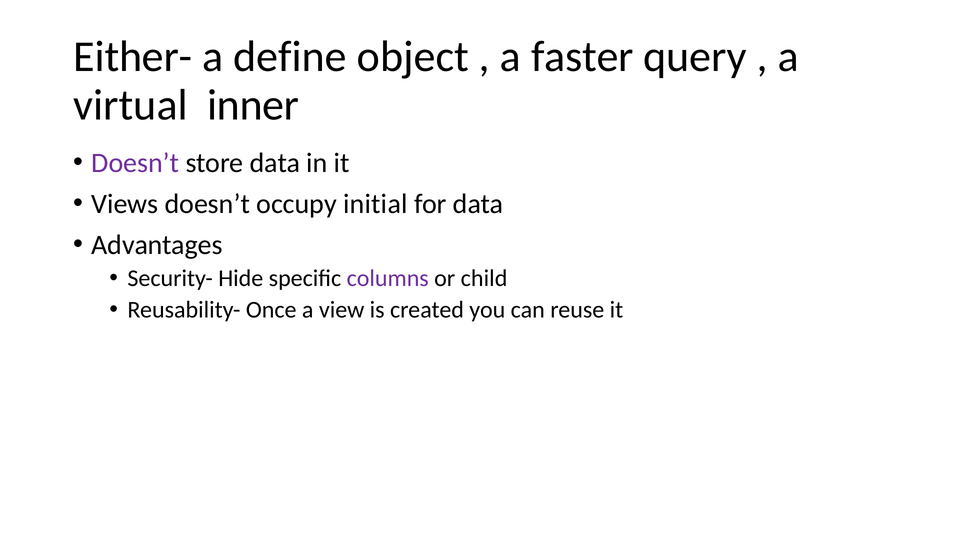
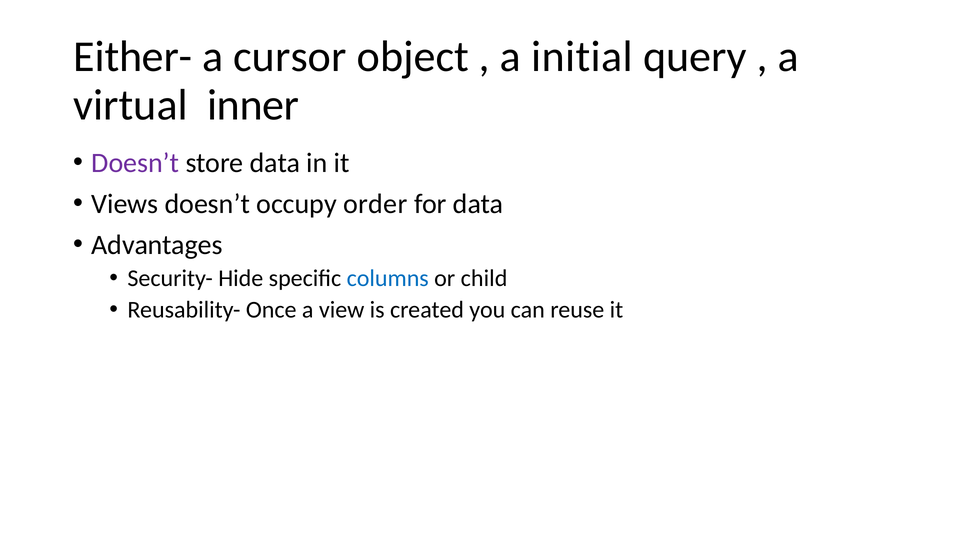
define: define -> cursor (290, 57)
faster: faster -> initial (582, 57)
initial: initial -> order (375, 204)
columns colour: purple -> blue (388, 278)
